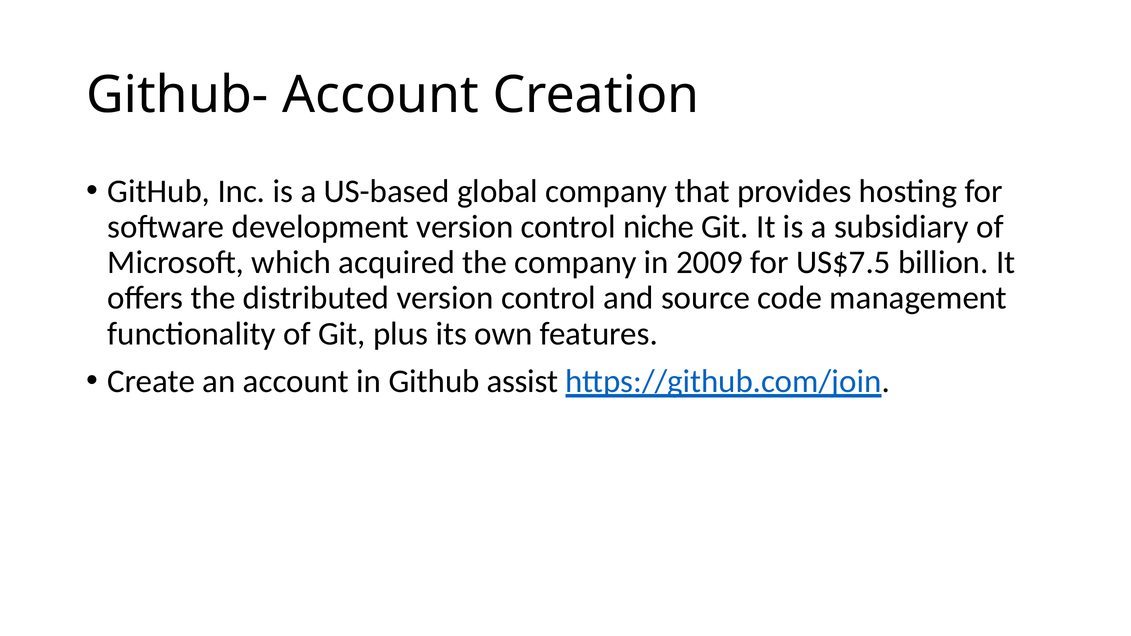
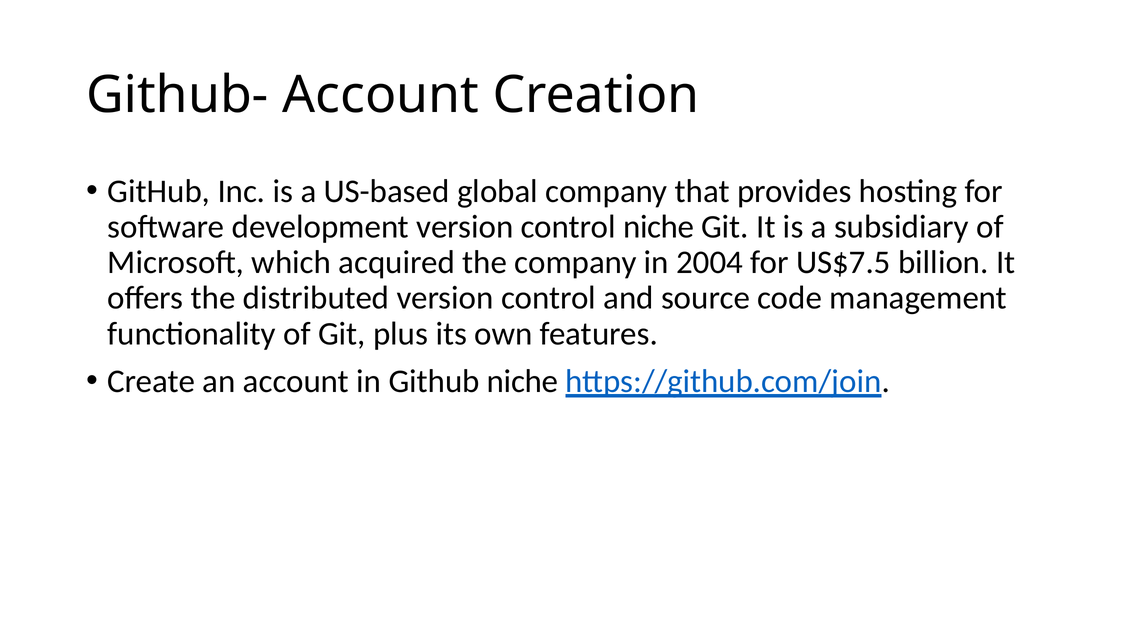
2009: 2009 -> 2004 (710, 262)
Github assist: assist -> niche (523, 382)
